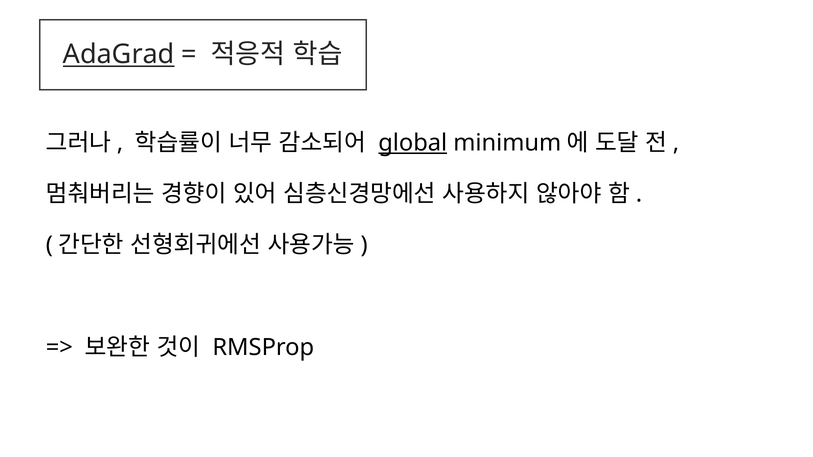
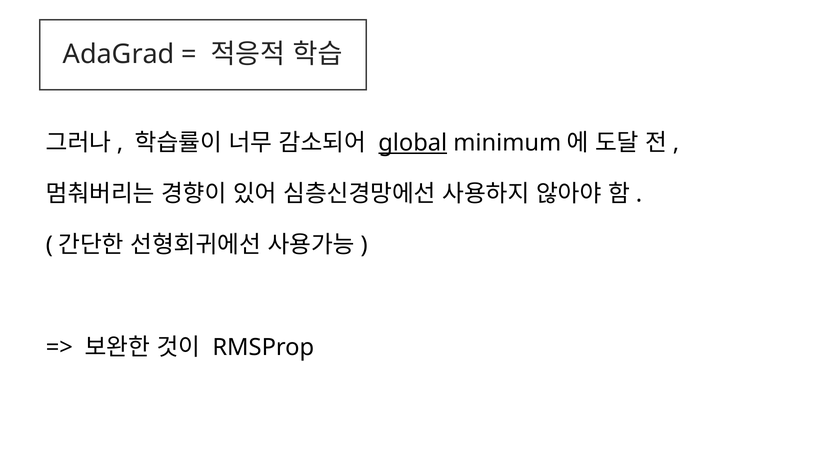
AdaGrad underline: present -> none (119, 55)
